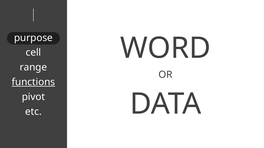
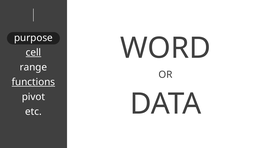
cell underline: none -> present (33, 53)
